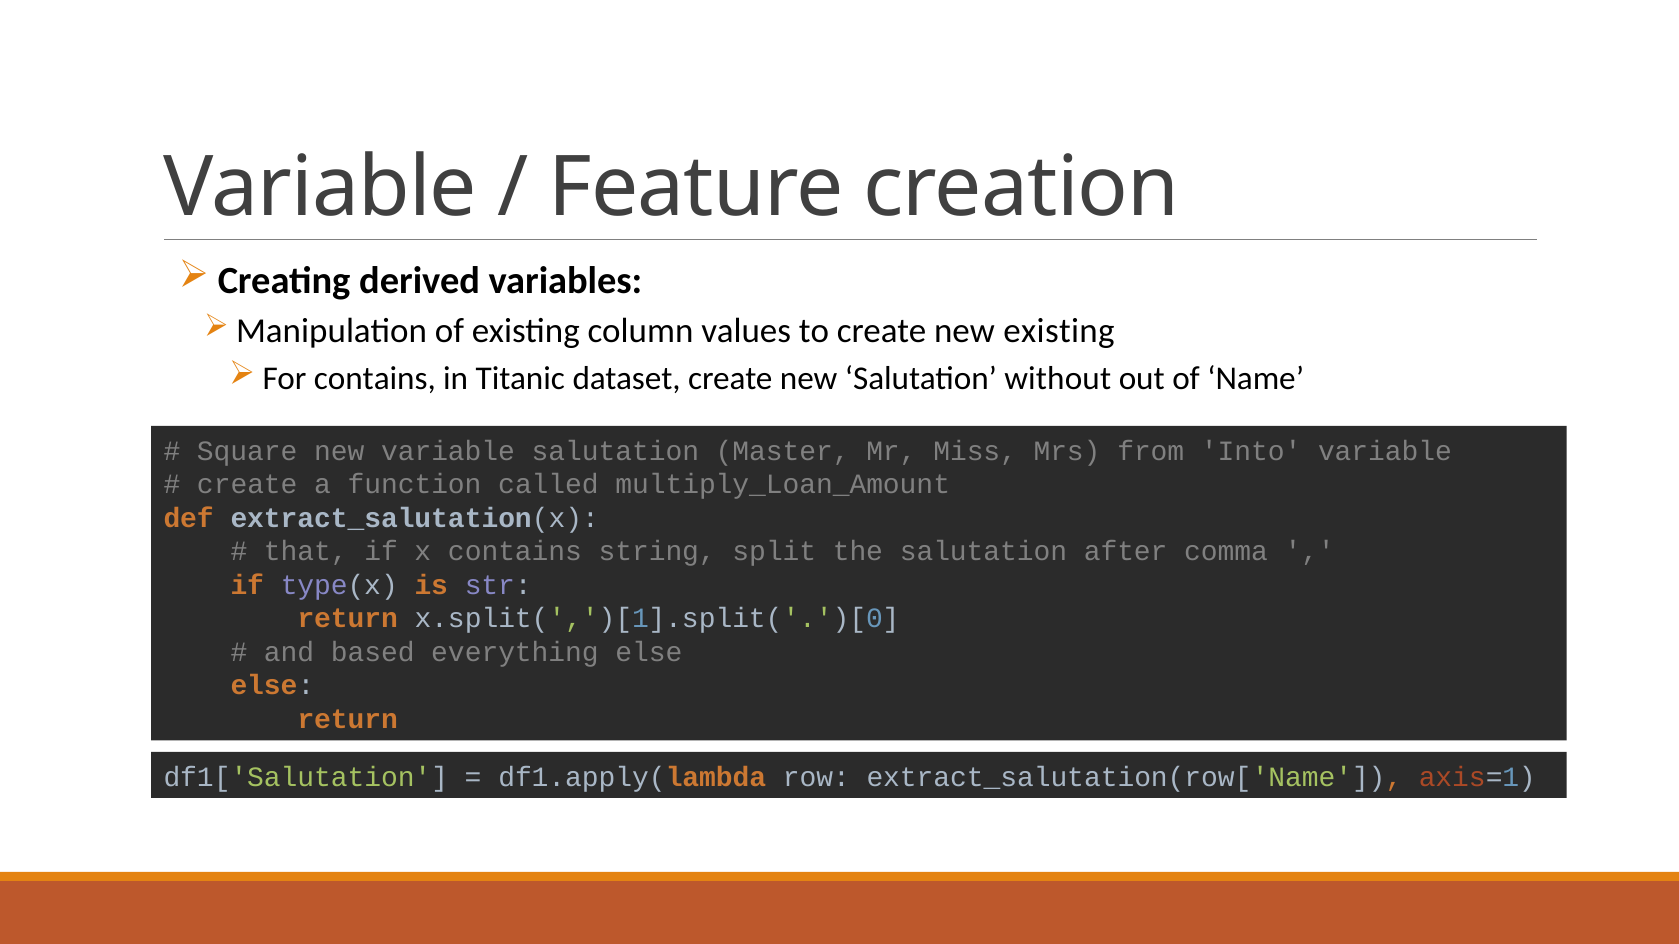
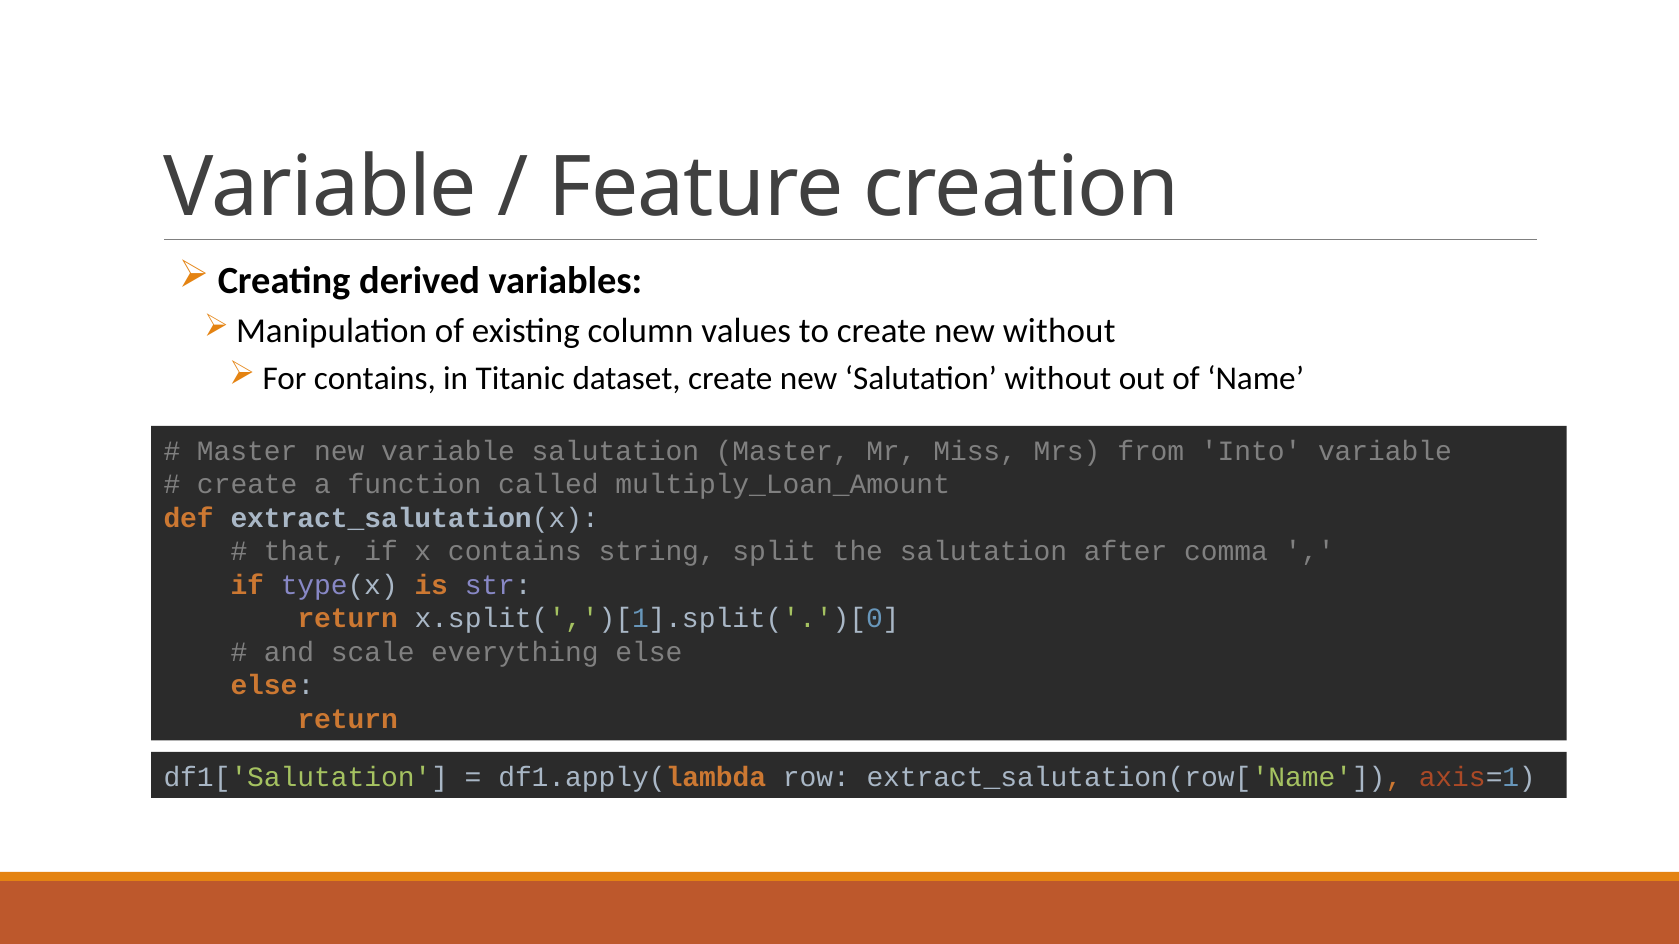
new existing: existing -> without (1059, 331)
Square: Square -> Master (247, 451)
based: based -> scale (373, 653)
